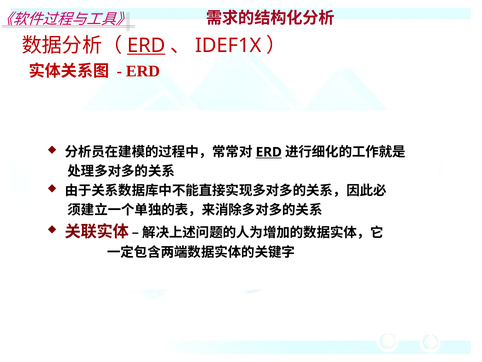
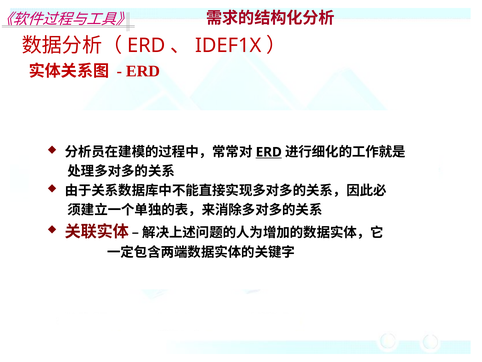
ERD underline: present -> none (146, 45)
